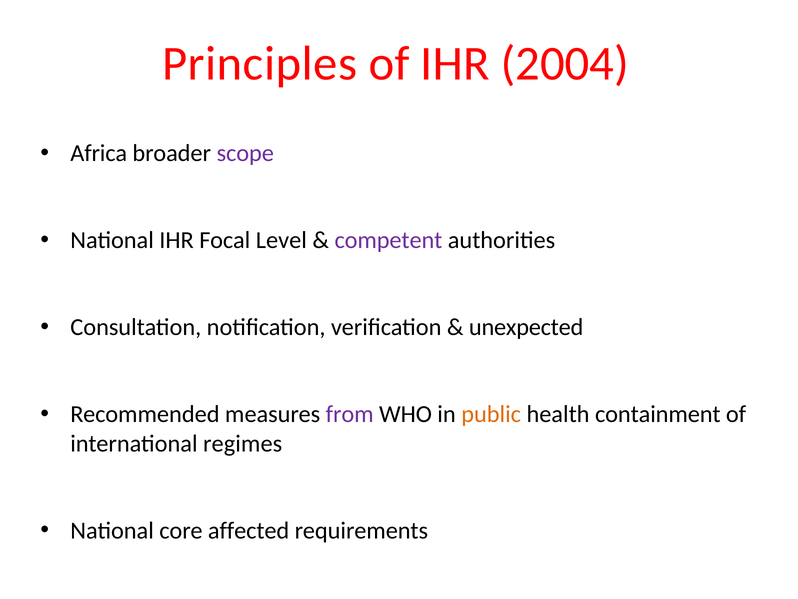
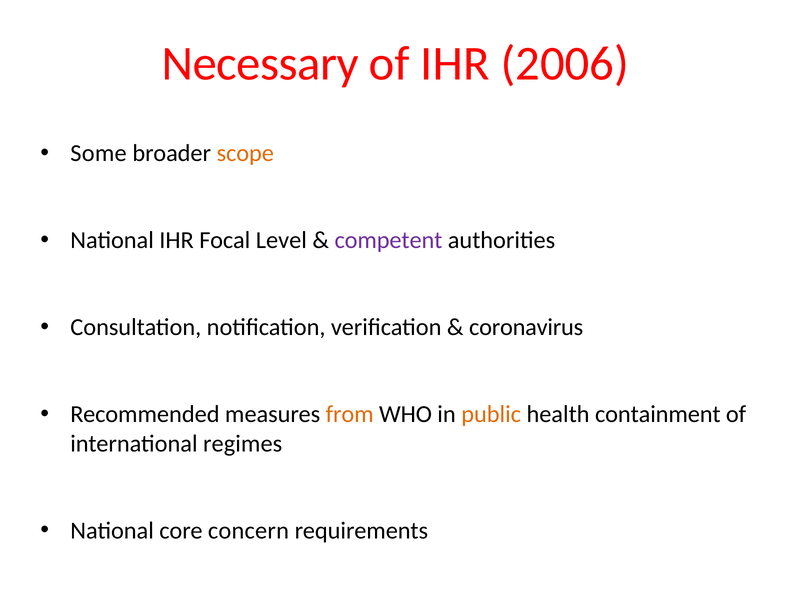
Principles: Principles -> Necessary (260, 64)
2004: 2004 -> 2006 (565, 64)
Africa: Africa -> Some (99, 153)
scope colour: purple -> orange (245, 153)
unexpected: unexpected -> coronavirus (526, 327)
from colour: purple -> orange (350, 414)
affected: affected -> concern (248, 530)
